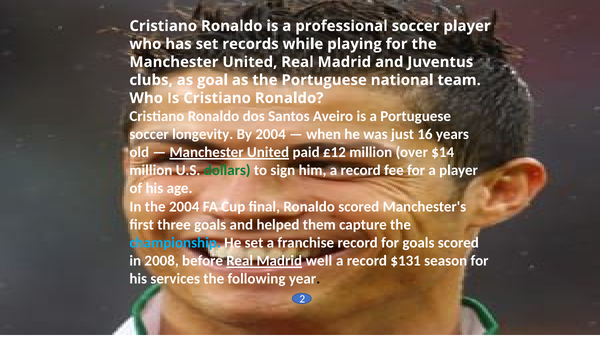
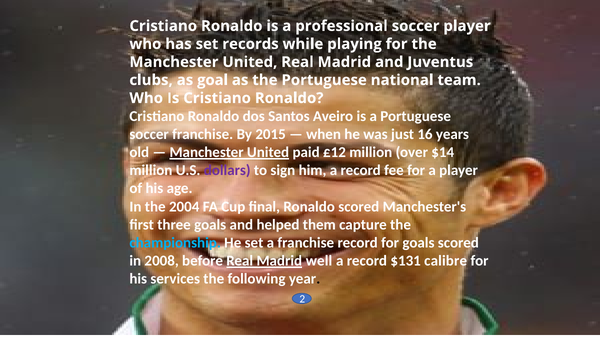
soccer longevity: longevity -> franchise (203, 134)
By 2004: 2004 -> 2015 (271, 134)
dollars colour: green -> purple (227, 170)
season: season -> calibre (446, 260)
